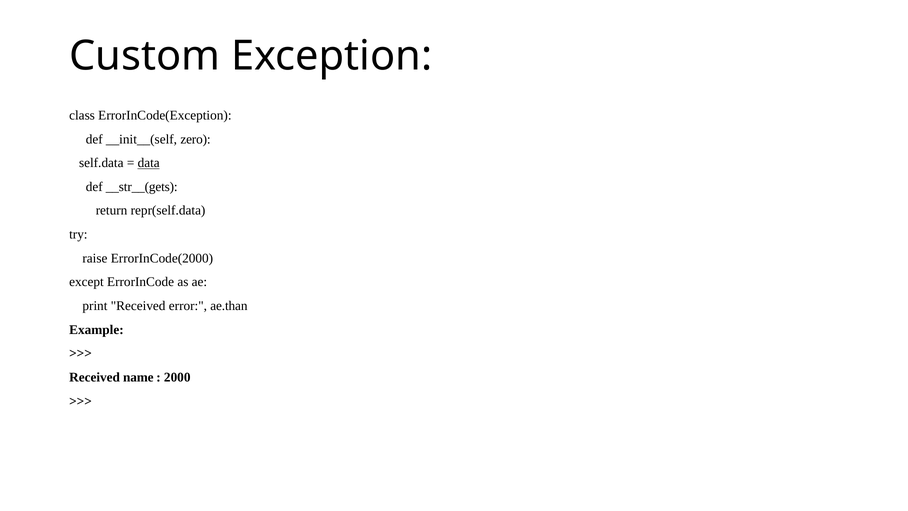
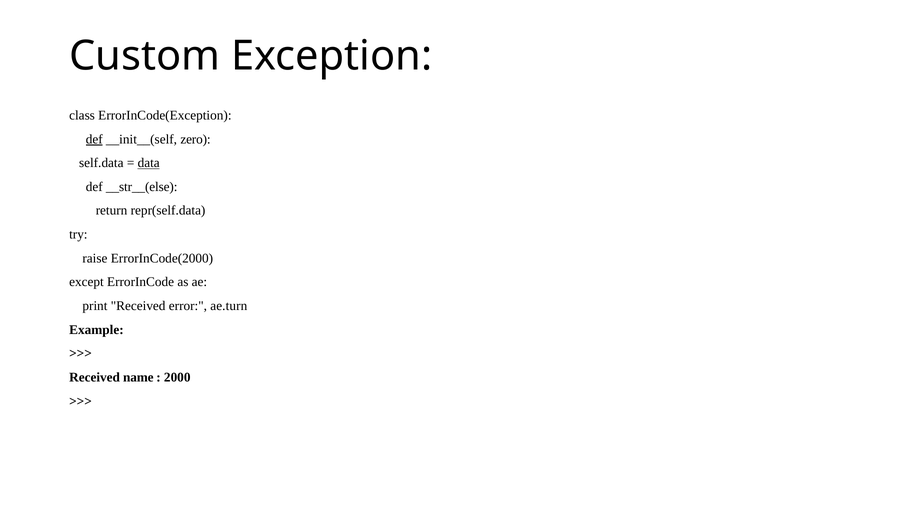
def underline: none -> present (94, 139)
__str__(gets: __str__(gets -> __str__(else (142, 187)
ae.than: ae.than -> ae.turn (229, 306)
